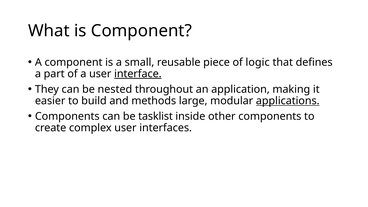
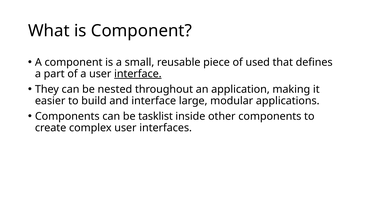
logic: logic -> used (258, 62)
and methods: methods -> interface (154, 101)
applications underline: present -> none (288, 101)
